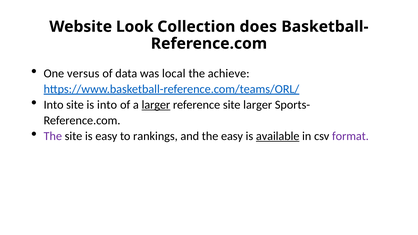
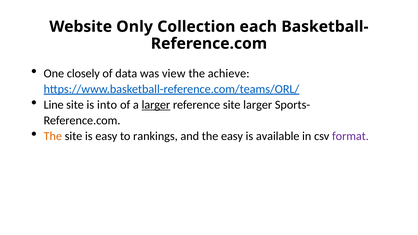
Look: Look -> Only (135, 27)
does: does -> each (258, 27)
versus: versus -> closely (83, 73)
local: local -> view (174, 73)
Into: Into -> Line (54, 105)
The colour: purple -> orange (53, 136)
available underline: present -> none (278, 136)
